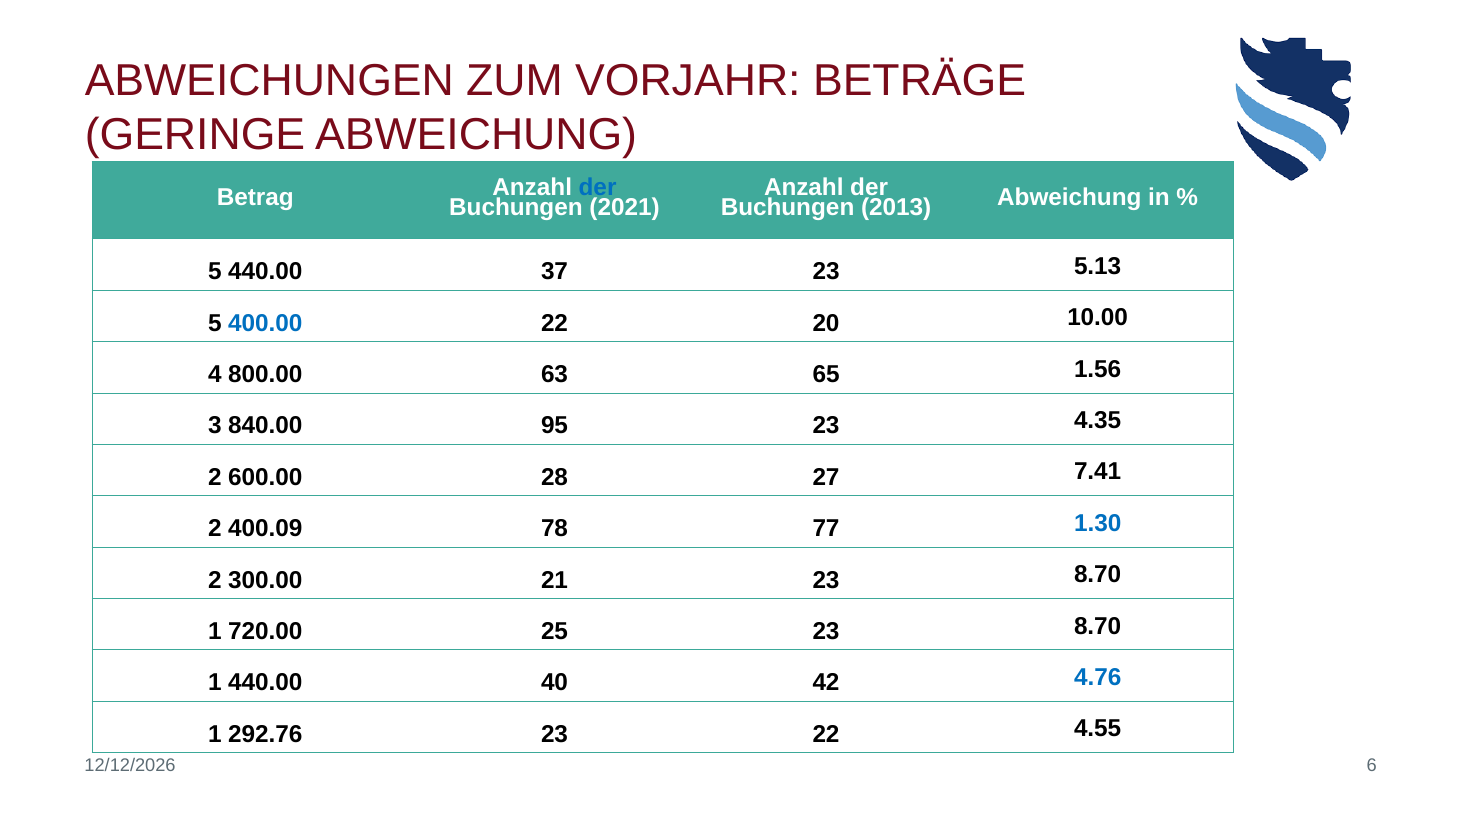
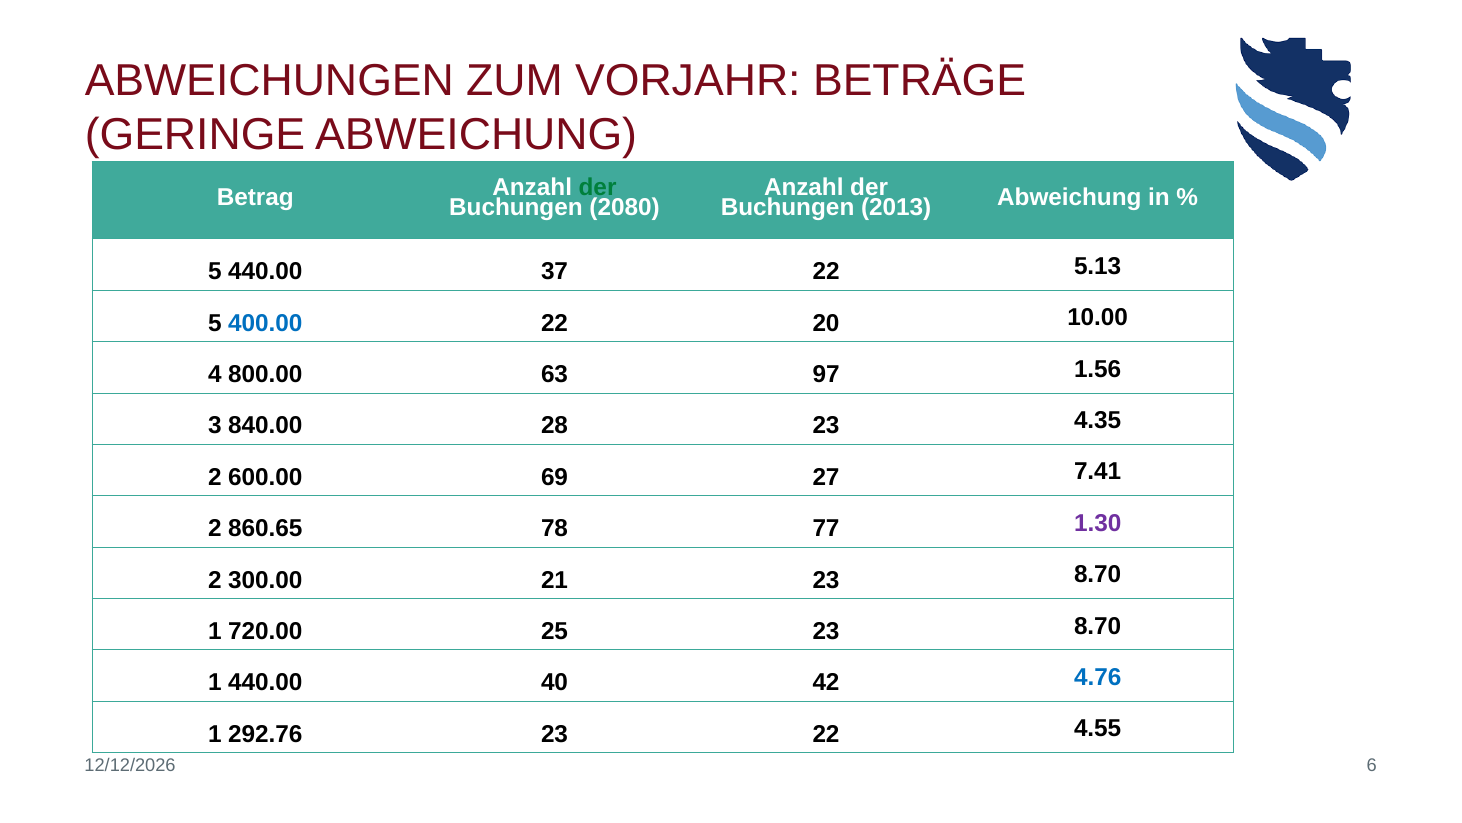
der colour: blue -> green (598, 187)
2021: 2021 -> 2080 (625, 207)
37 23: 23 -> 22 (826, 272)
65: 65 -> 97 (826, 374)
95: 95 -> 28 (555, 426)
28: 28 -> 69 (555, 477)
400.09: 400.09 -> 860.65 (265, 528)
1.30 colour: blue -> purple (1098, 523)
